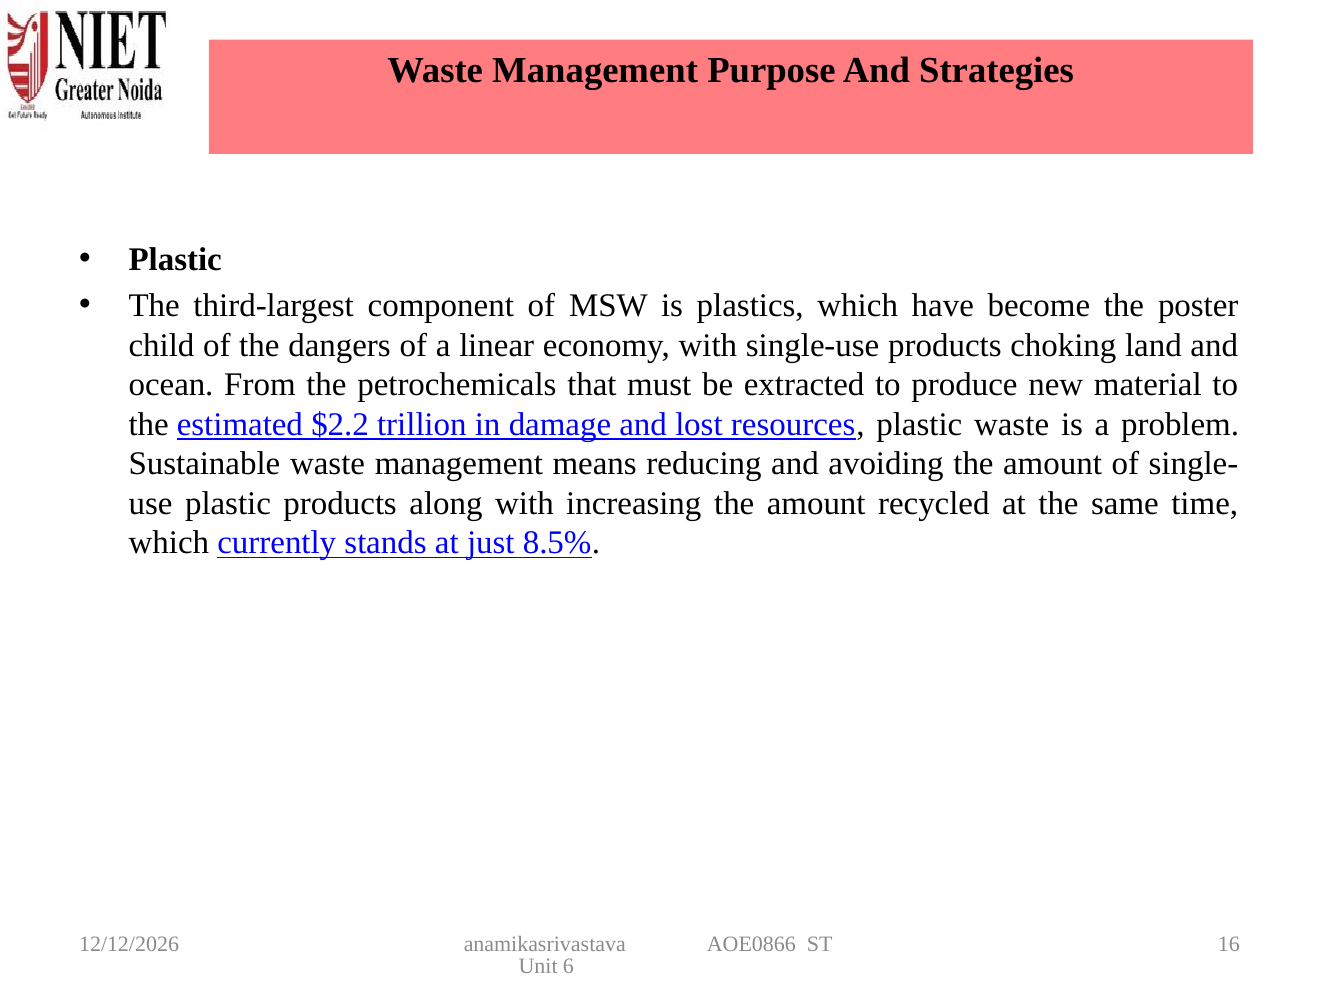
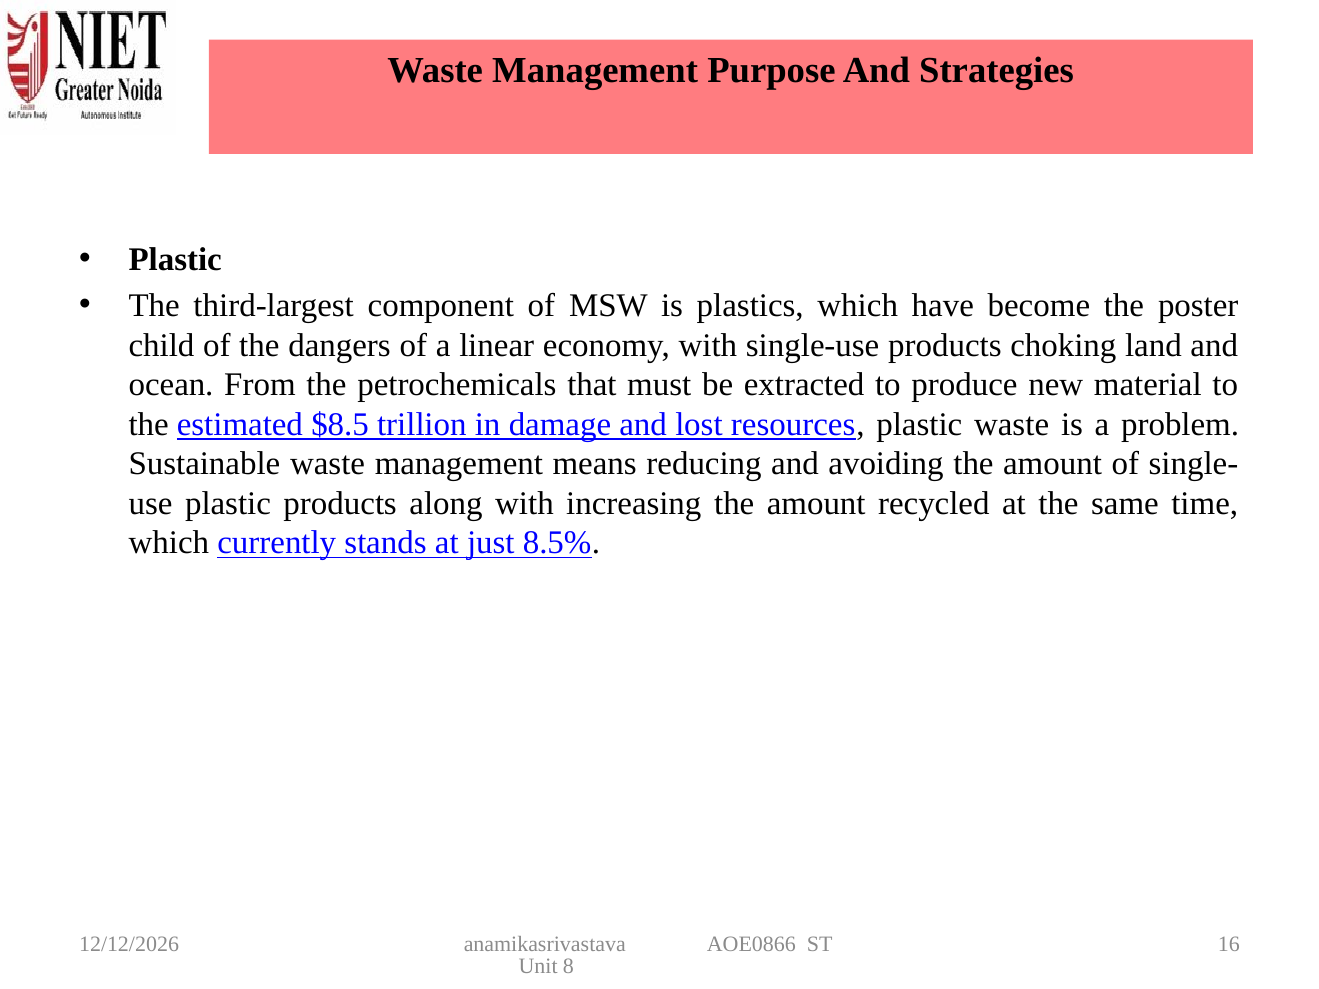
$2.2: $2.2 -> $8.5 (340, 424)
6: 6 -> 8 (568, 967)
